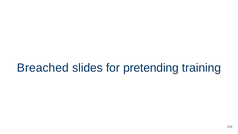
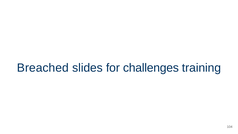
pretending: pretending -> challenges (151, 68)
